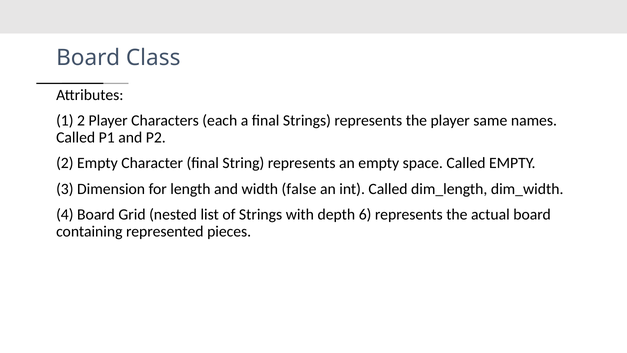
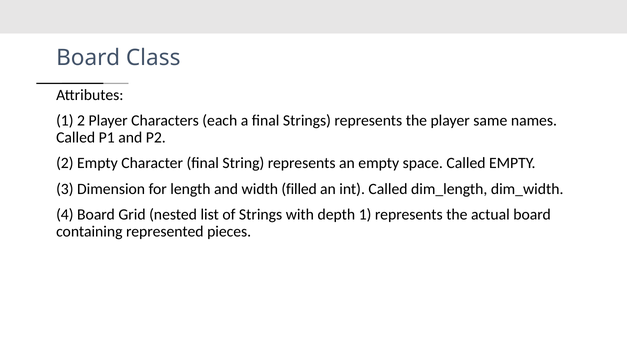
false: false -> filled (299, 189)
depth 6: 6 -> 1 (365, 214)
